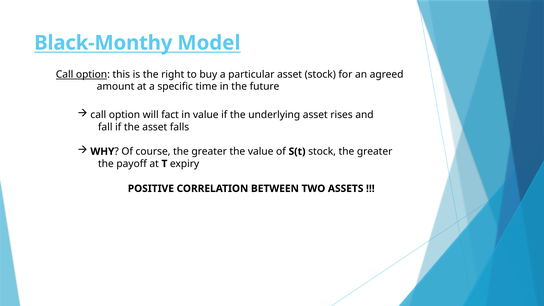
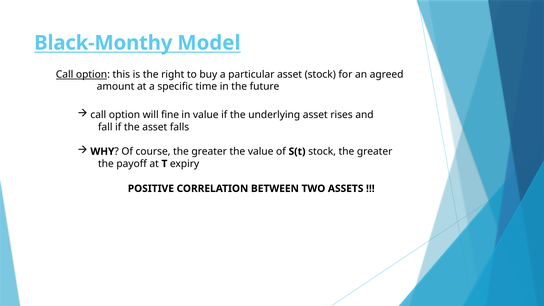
fact: fact -> fine (170, 115)
